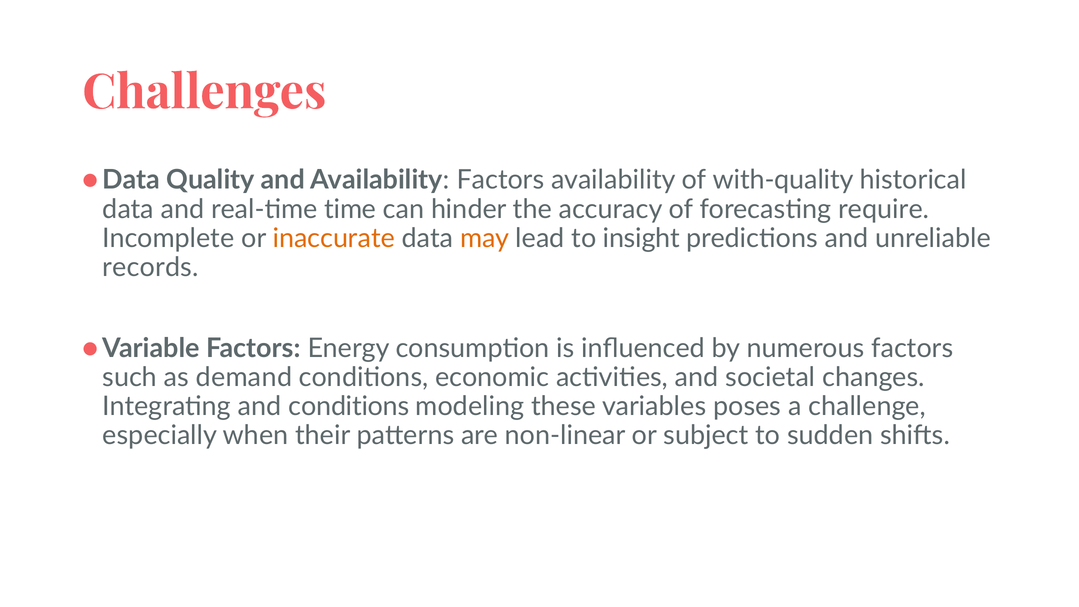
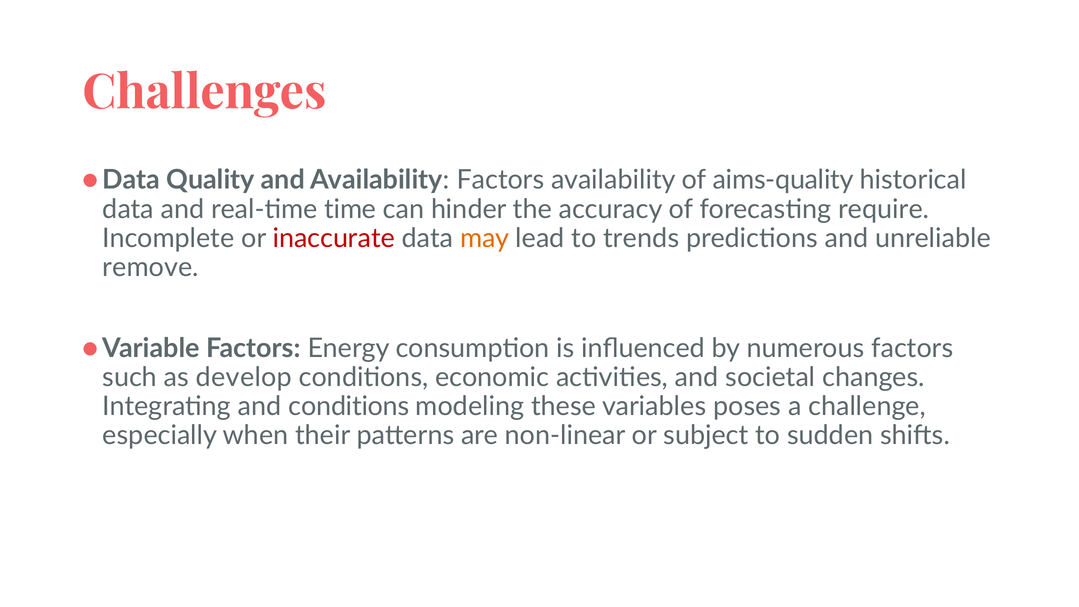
with-quality: with-quality -> aims-quality (783, 180)
inaccurate colour: orange -> red (334, 238)
insight: insight -> trends (641, 238)
records: records -> remove (151, 267)
demand: demand -> develop (244, 377)
